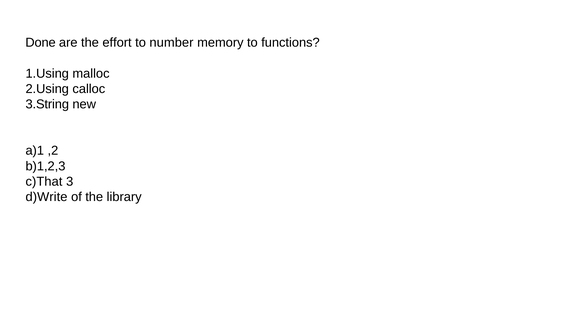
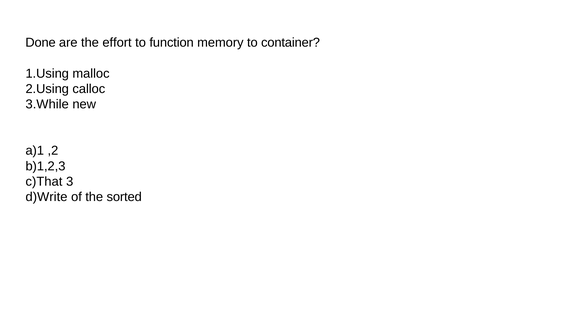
number: number -> function (172, 43)
functions: functions -> container (291, 43)
3.String: 3.String -> 3.While (47, 104)
library: library -> sorted (124, 197)
